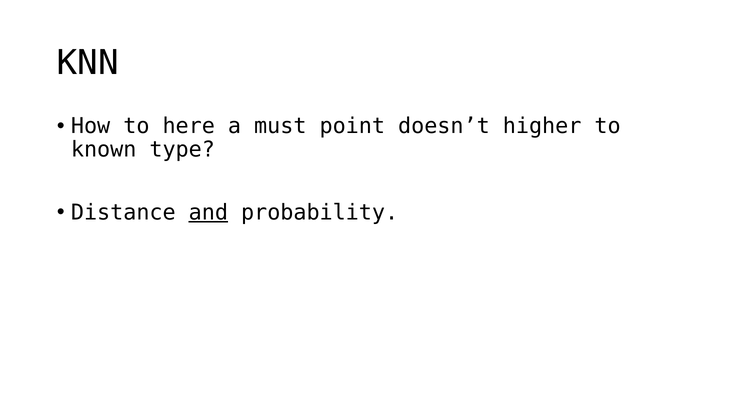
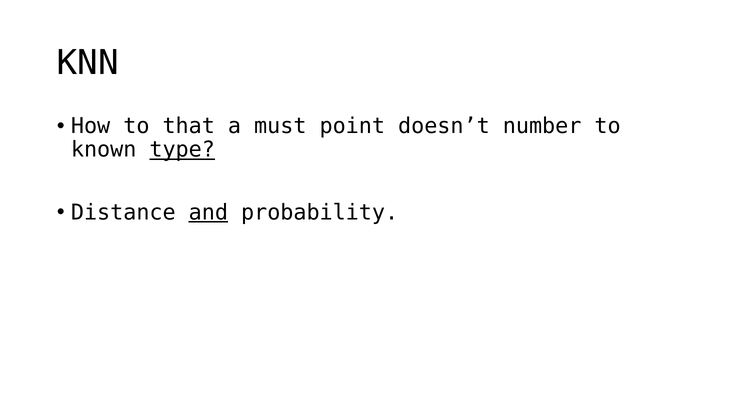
here: here -> that (189, 126)
higher: higher -> number (542, 126)
type underline: none -> present (182, 150)
